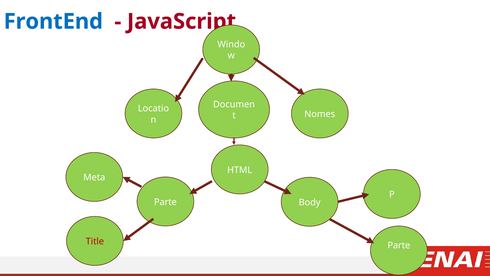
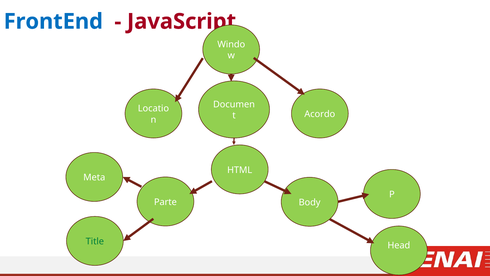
Nomes: Nomes -> Acordo (320, 114)
Title colour: red -> green (95, 241)
Parte: Parte -> Head (399, 245)
